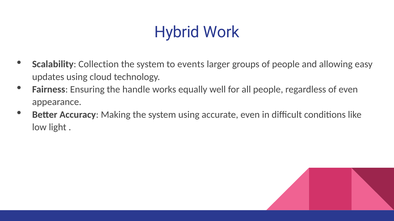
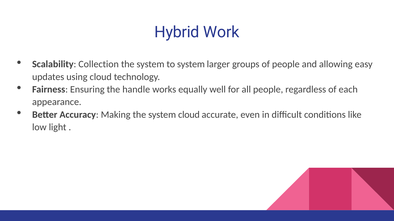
to events: events -> system (191, 64)
of even: even -> each (348, 90)
system using: using -> cloud (189, 115)
